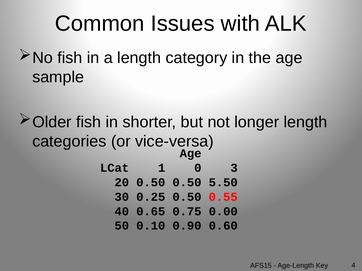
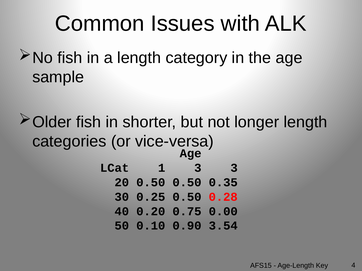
1 0: 0 -> 3 (198, 168)
5.50: 5.50 -> 0.35 (223, 183)
0.55: 0.55 -> 0.28 (223, 197)
0.65: 0.65 -> 0.20 (151, 212)
0.60: 0.60 -> 3.54 (223, 226)
